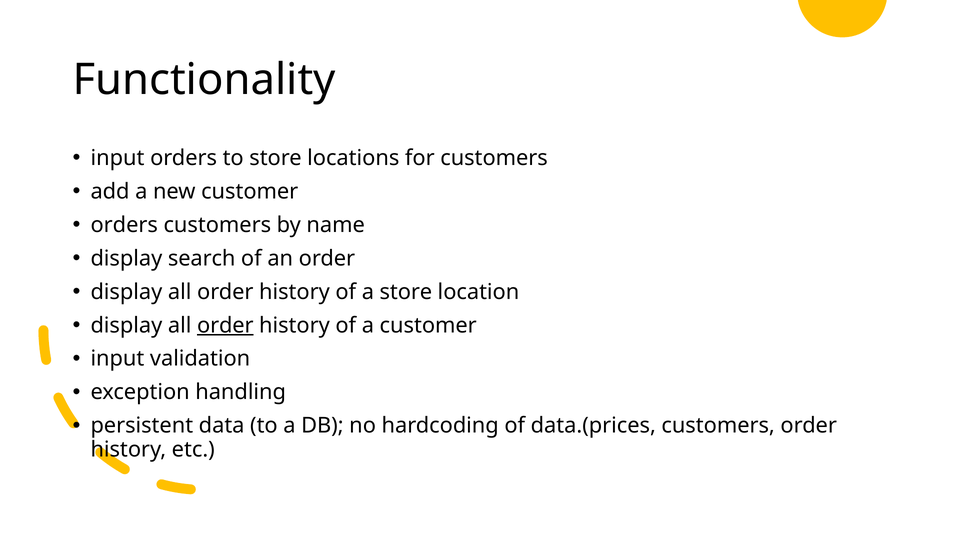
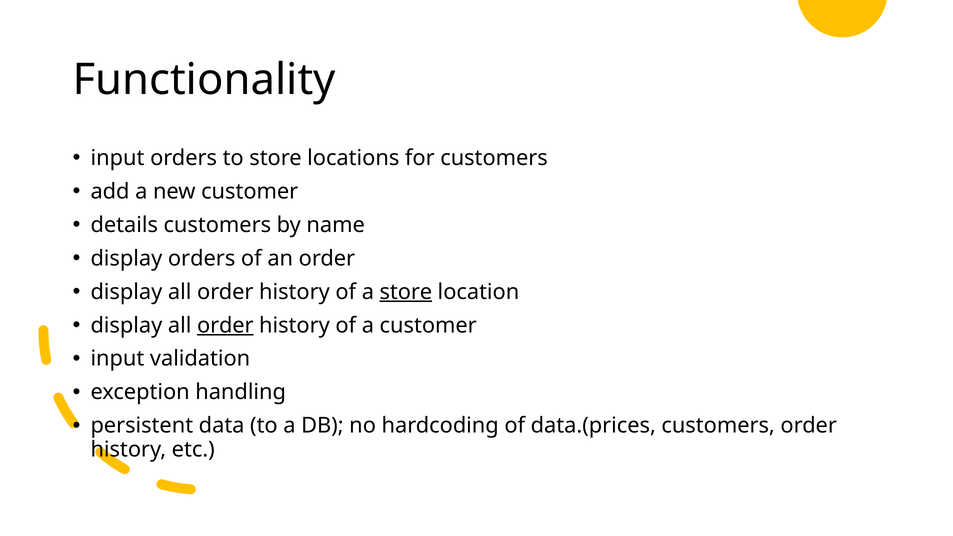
orders: orders -> details (124, 225)
display search: search -> orders (202, 258)
store underline: none -> present (406, 292)
